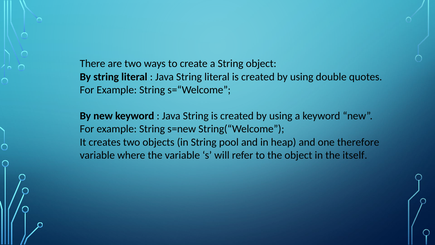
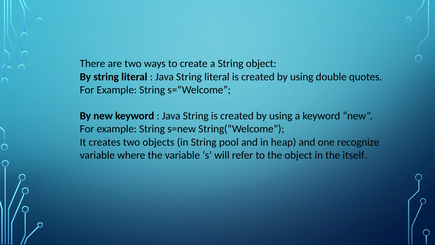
therefore: therefore -> recognize (358, 142)
